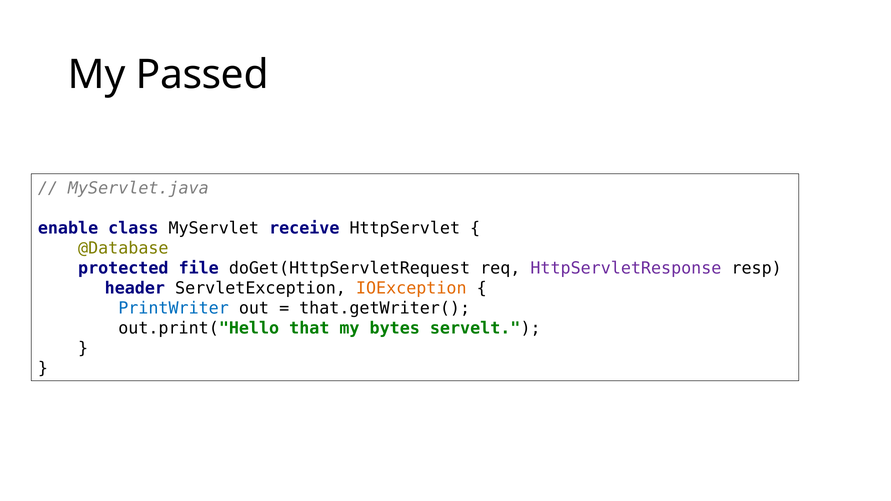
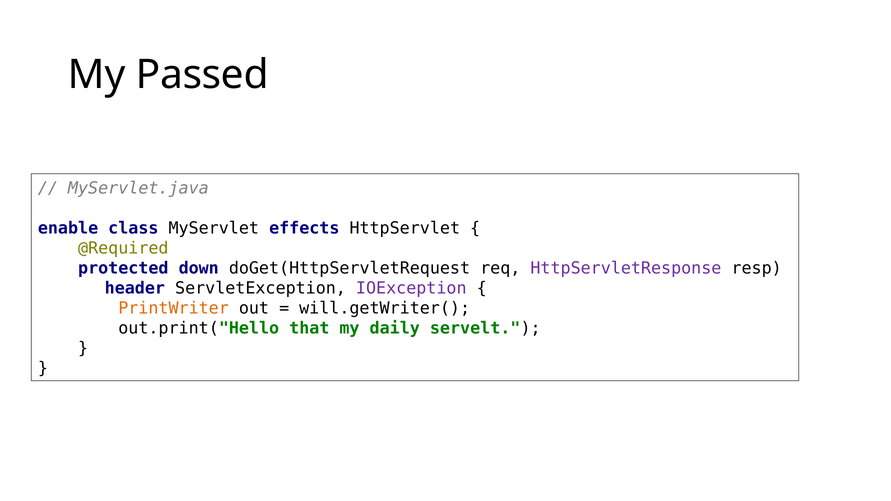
receive: receive -> effects (304, 228)
@Database: @Database -> @Required (123, 248)
file: file -> down (199, 268)
IOException colour: orange -> purple (411, 288)
PrintWriter colour: blue -> orange (174, 308)
that.getWriter(: that.getWriter( -> will.getWriter( (385, 308)
bytes: bytes -> daily (395, 329)
